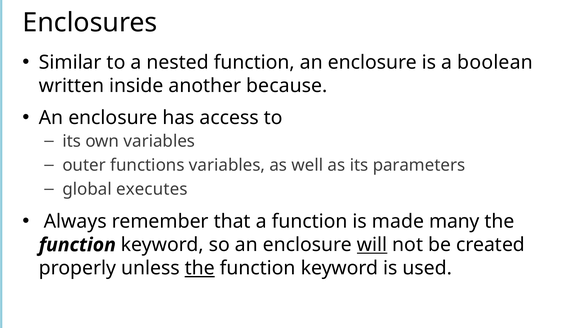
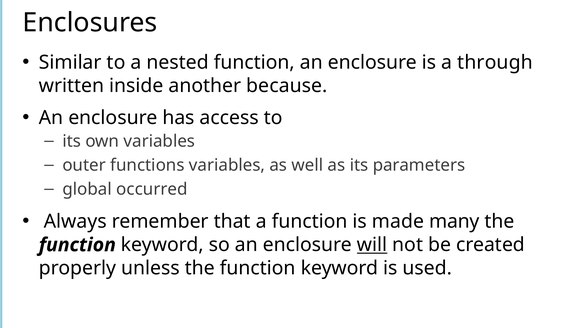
boolean: boolean -> through (495, 62)
executes: executes -> occurred (152, 189)
the underline: present -> none (200, 268)
